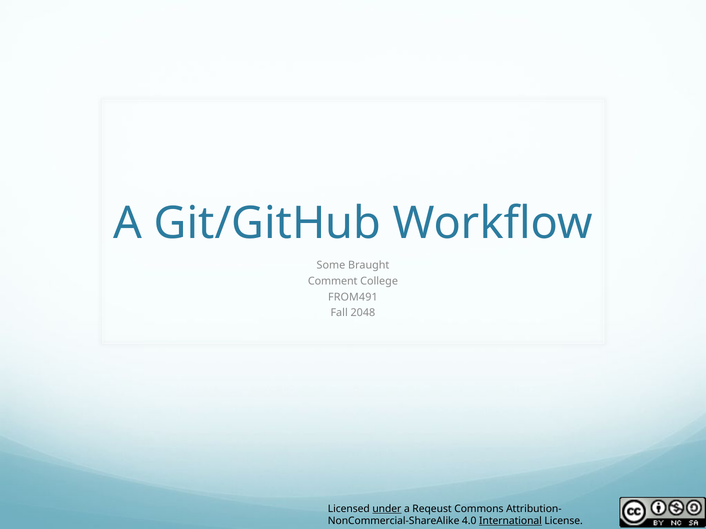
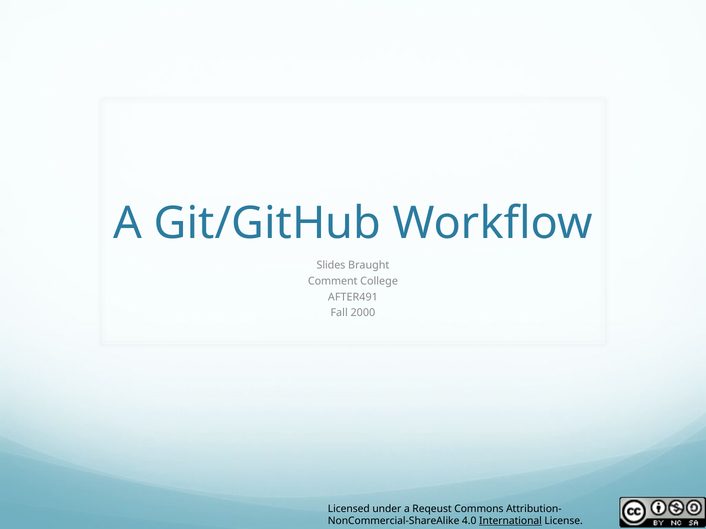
Some: Some -> Slides (331, 265)
FROM491: FROM491 -> AFTER491 (353, 297)
2048: 2048 -> 2000 (363, 313)
under underline: present -> none (387, 509)
